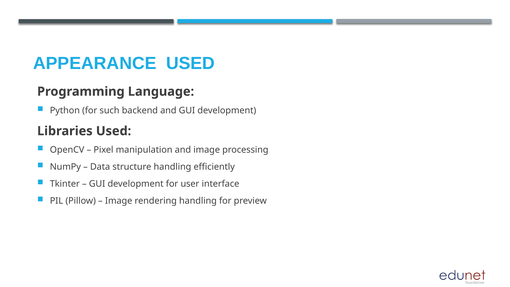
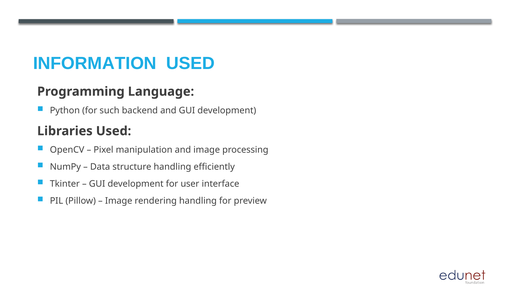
APPEARANCE: APPEARANCE -> INFORMATION (95, 63)
